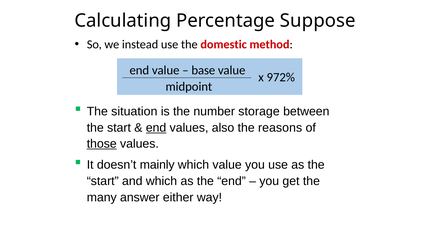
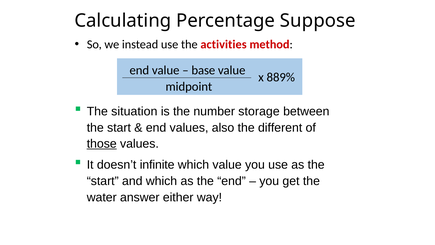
domestic: domestic -> activities (224, 44)
972%: 972% -> 889% (281, 77)
end underline: present -> none (156, 128)
reasons: reasons -> different (280, 128)
mainly: mainly -> infinite (157, 165)
many: many -> water (102, 197)
